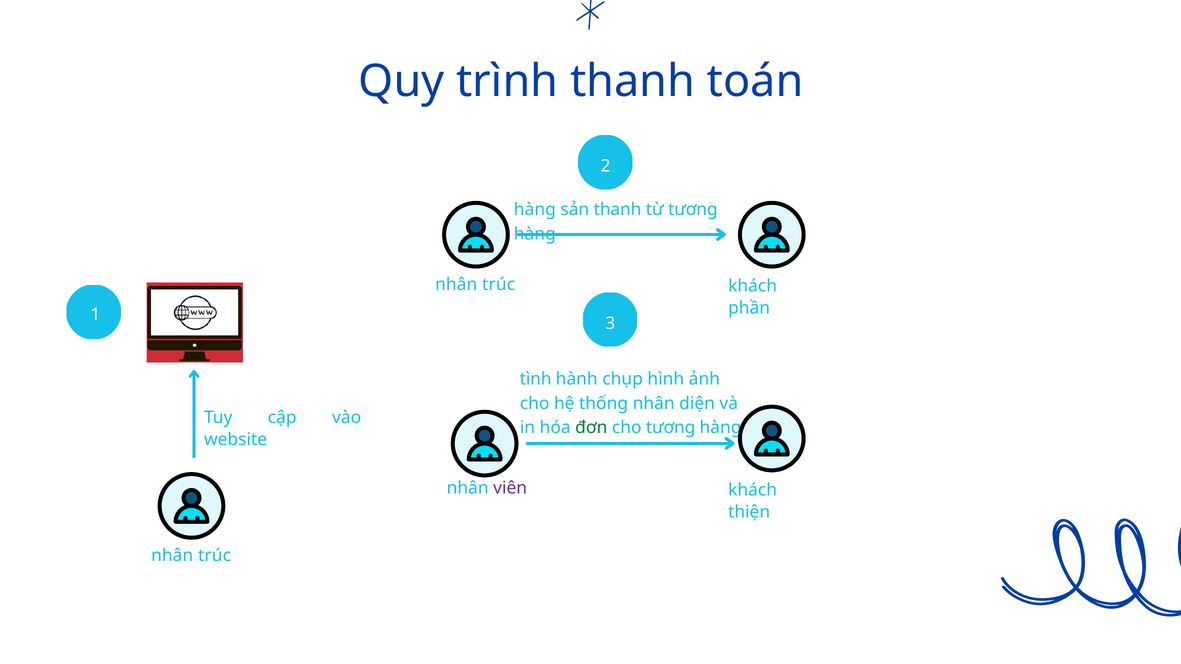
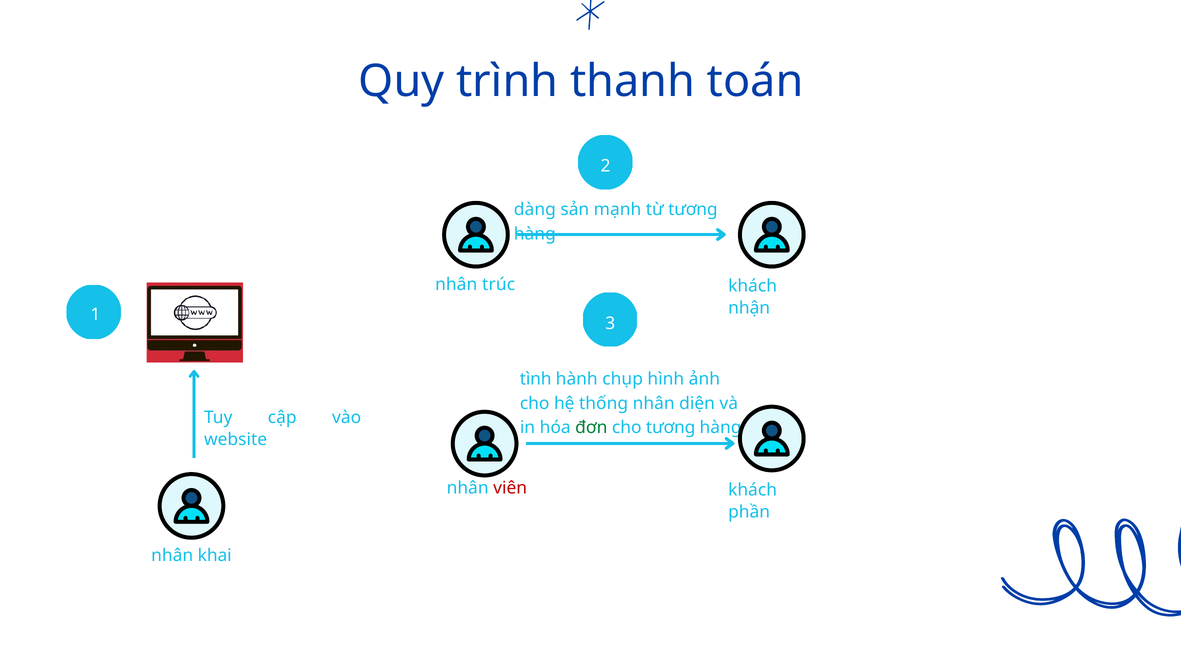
hàng: hàng -> dàng (535, 210)
sản thanh: thanh -> mạnh (618, 210)
phần: phần -> nhận (749, 308)
viên colour: purple -> red (510, 488)
thiện: thiện -> phần (749, 512)
trúc: trúc -> khai (215, 556)
